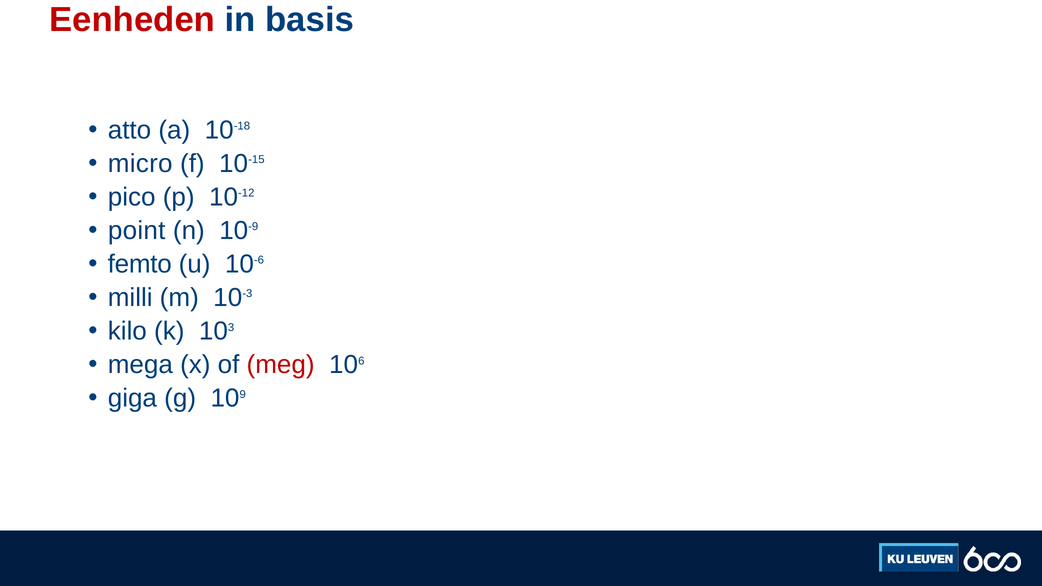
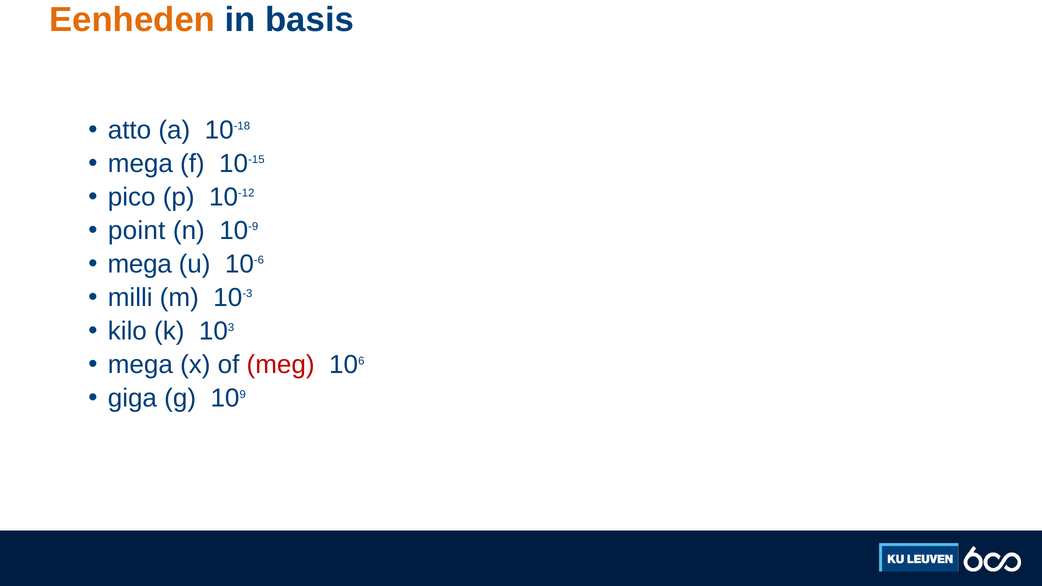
Eenheden colour: red -> orange (132, 20)
micro: micro -> mega (140, 164)
femto: femto -> mega (140, 264)
